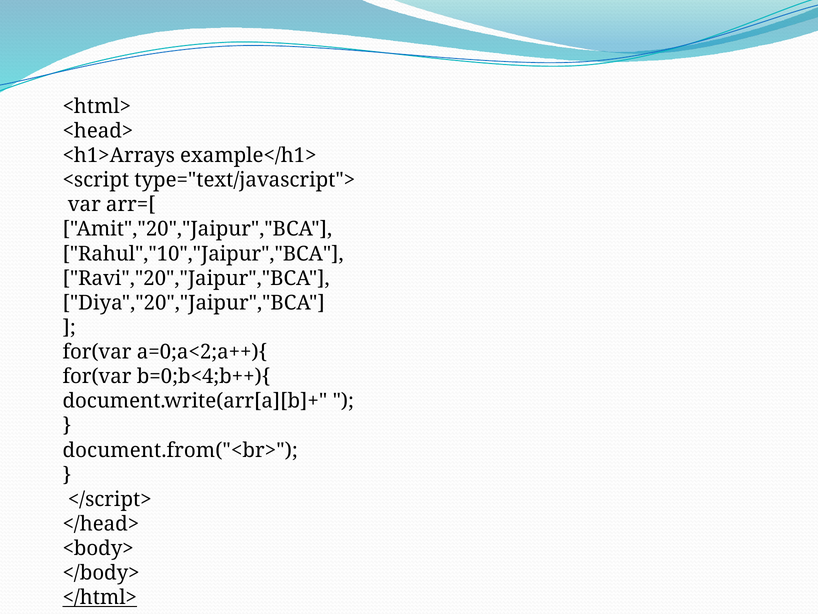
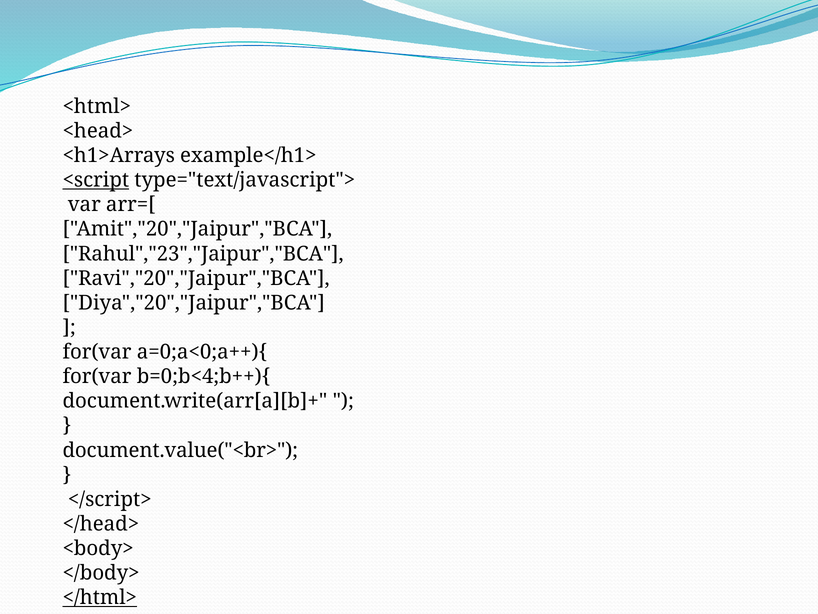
<script underline: none -> present (96, 180)
Rahul","10","Jaipur","BCA: Rahul","10","Jaipur","BCA -> Rahul","23","Jaipur","BCA (203, 254)
a=0;a<2;a++){: a=0;a<2;a++){ -> a=0;a<0;a++){ (202, 352)
document.from("<br>: document.from("<br> -> document.value("<br> (180, 450)
